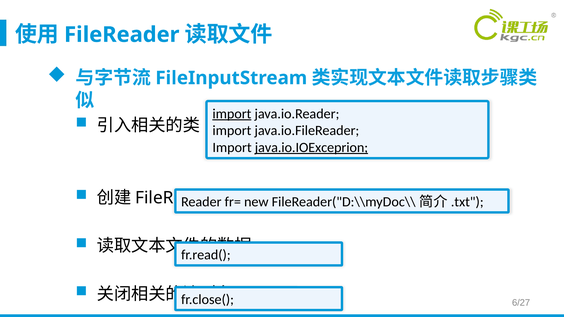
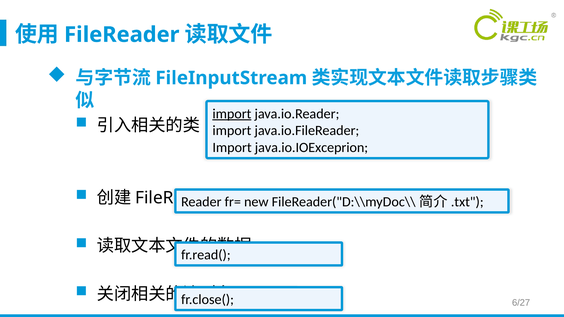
java.io.IOExceprion underline: present -> none (311, 148)
